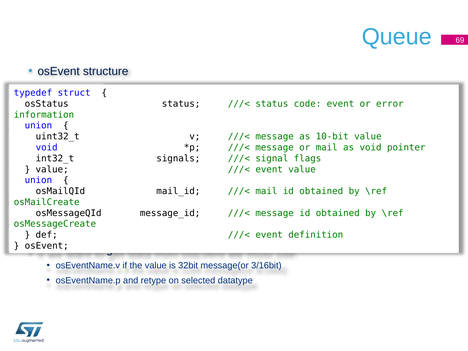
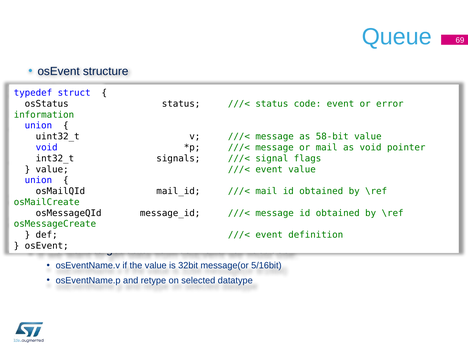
10-bit: 10-bit -> 58-bit (332, 137)
3/16bit: 3/16bit -> 5/16bit (266, 266)
